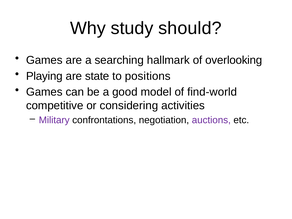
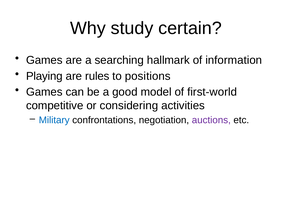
should: should -> certain (190, 28)
overlooking: overlooking -> information (234, 60)
state: state -> rules (97, 76)
find-world: find-world -> first-world (212, 92)
Military colour: purple -> blue (54, 120)
